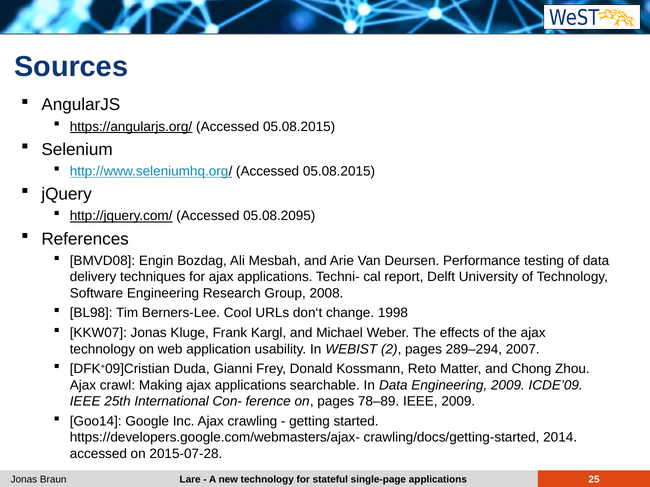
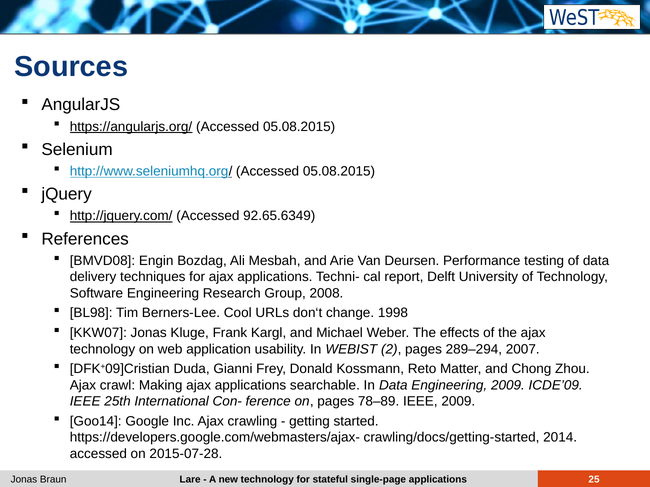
05.08.2095: 05.08.2095 -> 92.65.6349 (279, 216)
